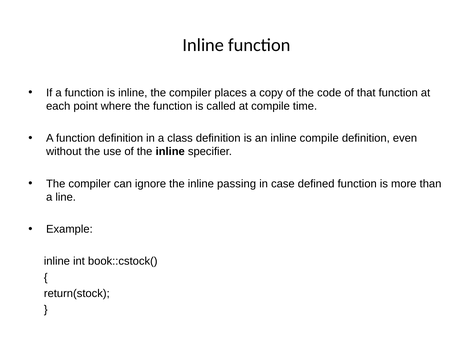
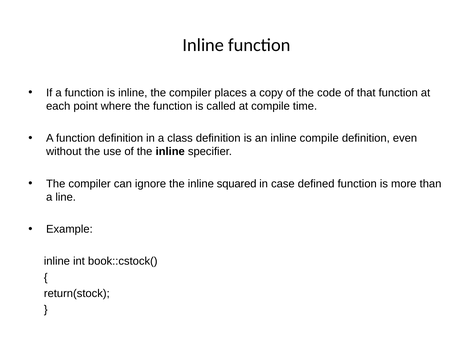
passing: passing -> squared (237, 184)
